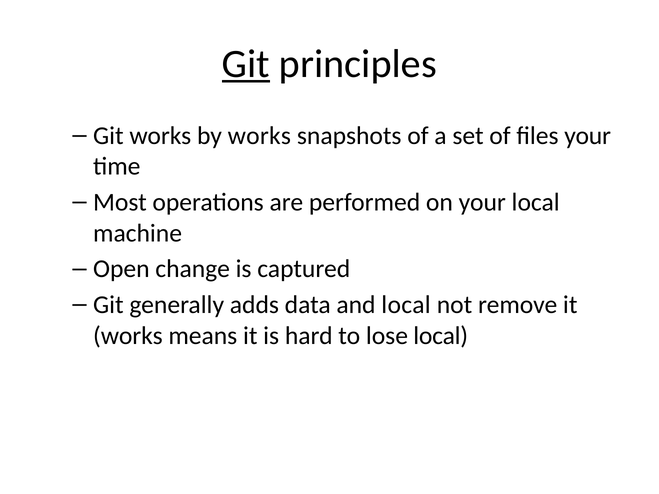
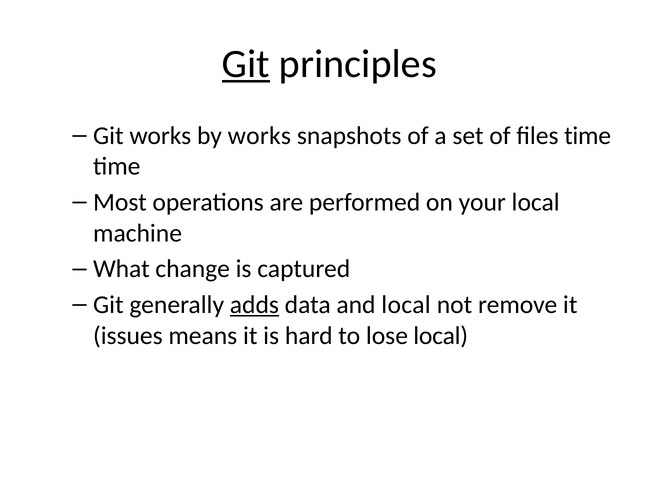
files your: your -> time (588, 136)
Open: Open -> What (121, 269)
adds underline: none -> present (254, 305)
works: works -> issues (128, 336)
